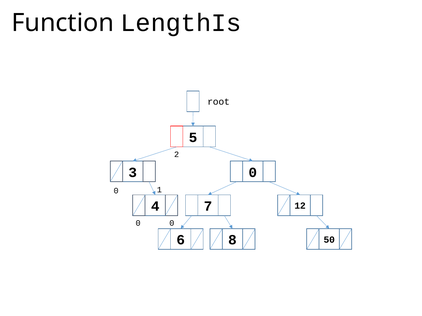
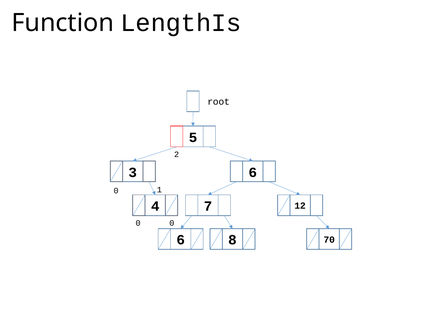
3 0: 0 -> 6 (253, 173)
50: 50 -> 70 (329, 240)
